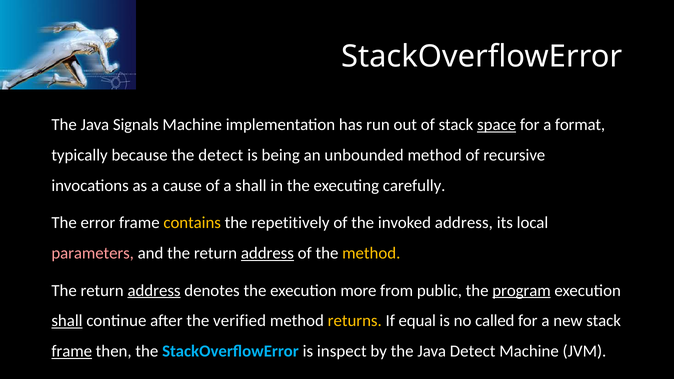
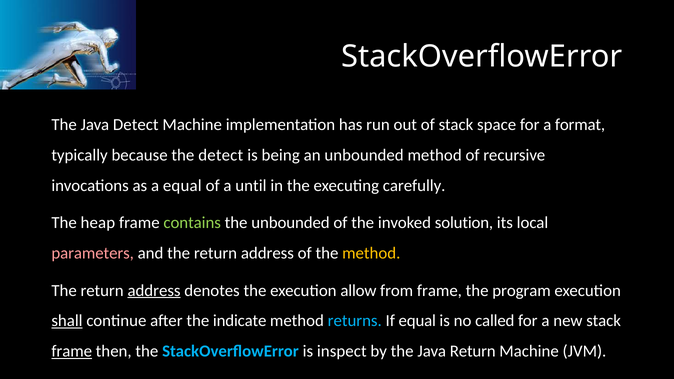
Java Signals: Signals -> Detect (136, 125)
space underline: present -> none (497, 125)
a cause: cause -> equal (182, 186)
a shall: shall -> until (251, 186)
error: error -> heap (98, 223)
contains colour: yellow -> light green (192, 223)
the repetitively: repetitively -> unbounded (291, 223)
invoked address: address -> solution (464, 223)
address underline: present -> none (267, 253)
more: more -> allow (358, 291)
from public: public -> frame (439, 291)
program underline: present -> none (522, 291)
verified: verified -> indicate (240, 321)
returns colour: yellow -> light blue (355, 321)
Java Detect: Detect -> Return (473, 351)
